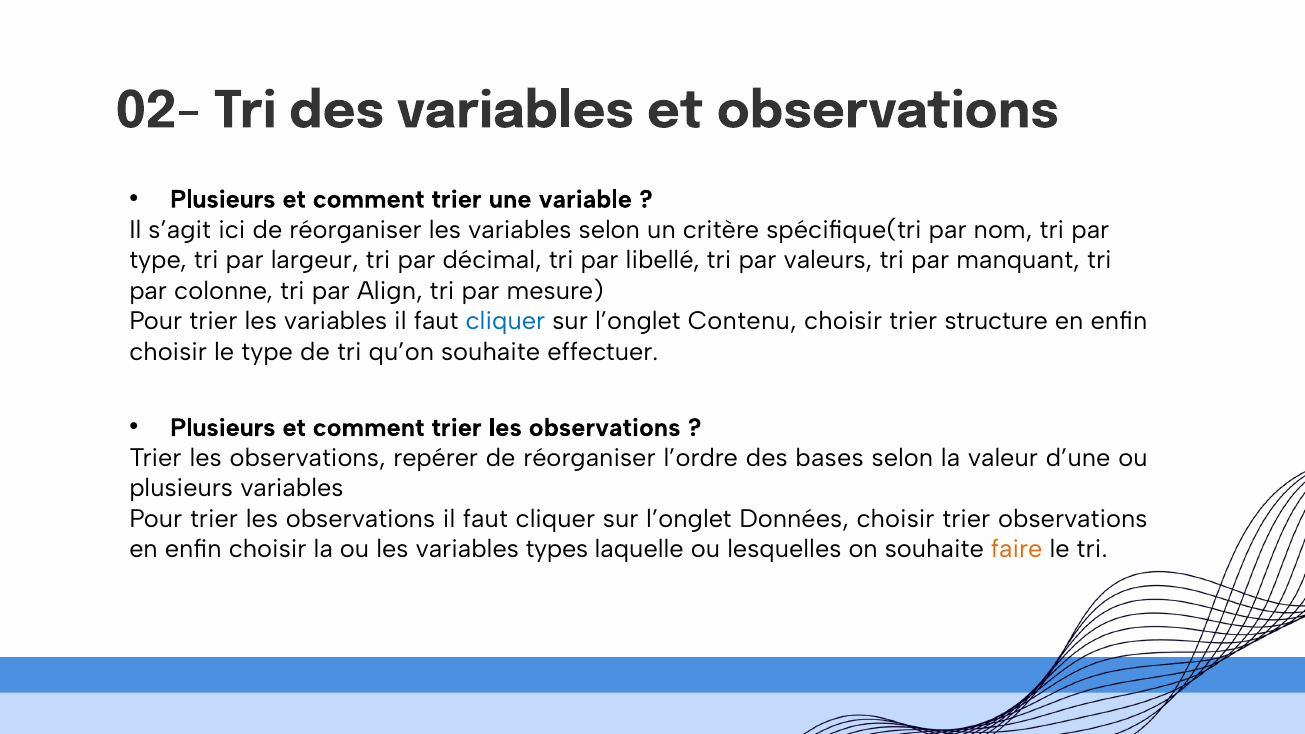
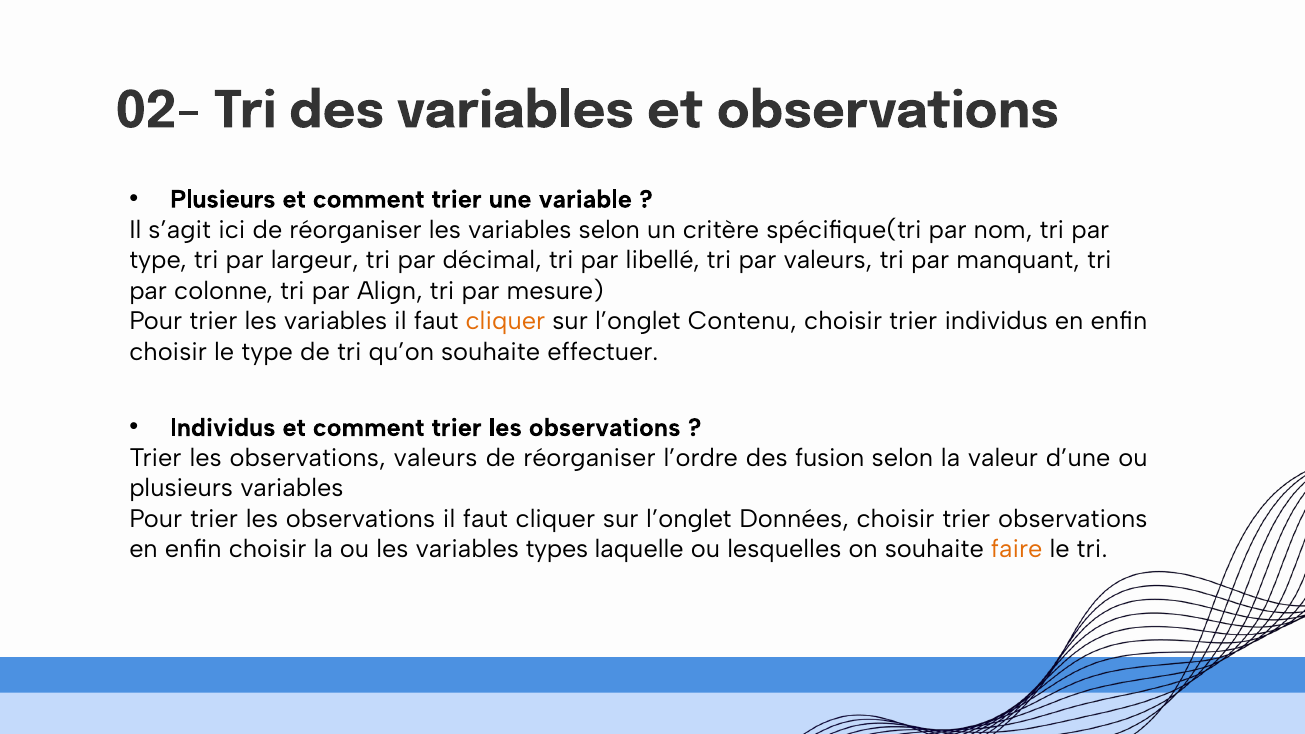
cliquer colour: blue -> orange (505, 321)
trier structure: structure -> individus (996, 321)
Plusieurs: Plusieurs -> Individus (223, 428)
observations repérer: repérer -> valeurs (436, 458)
bases: bases -> fusion (830, 458)
